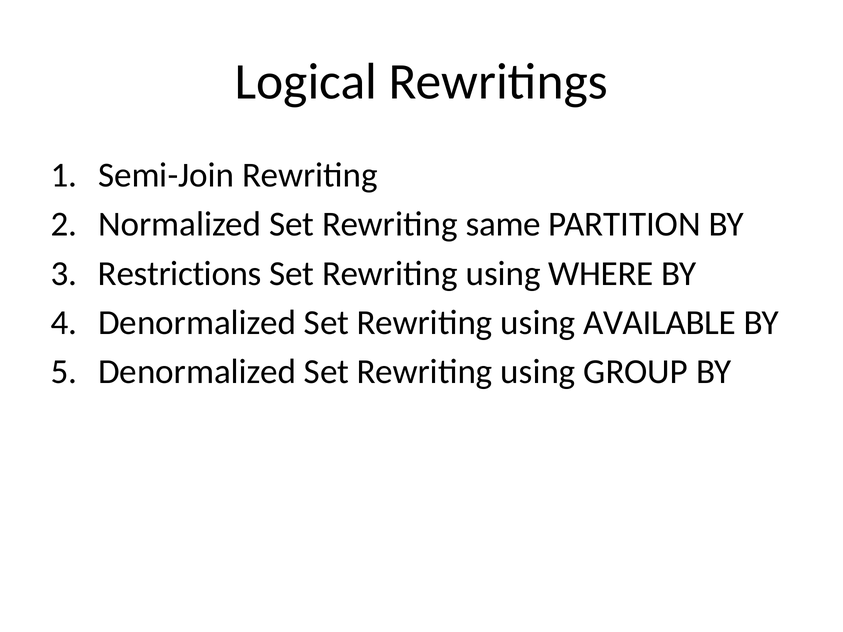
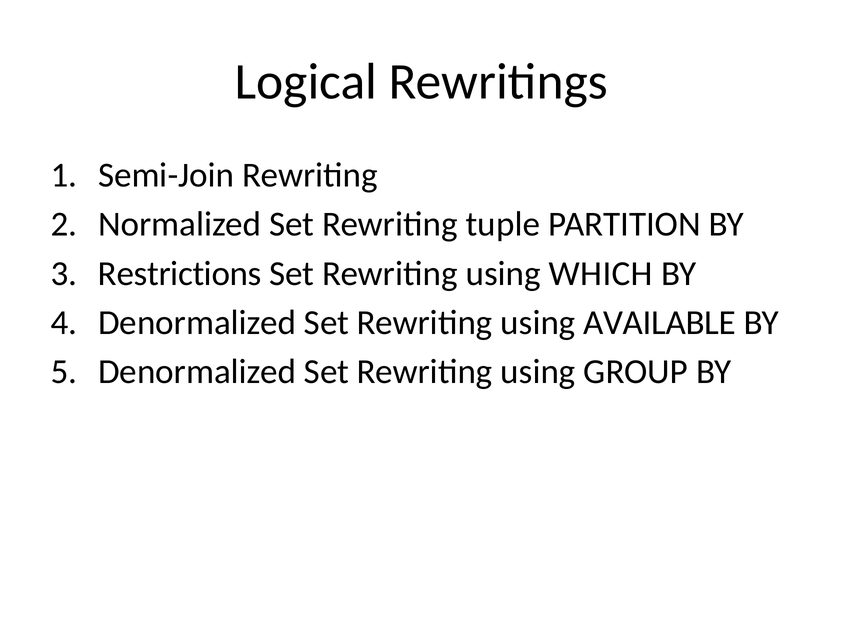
same: same -> tuple (503, 224)
WHERE: WHERE -> WHICH (601, 274)
